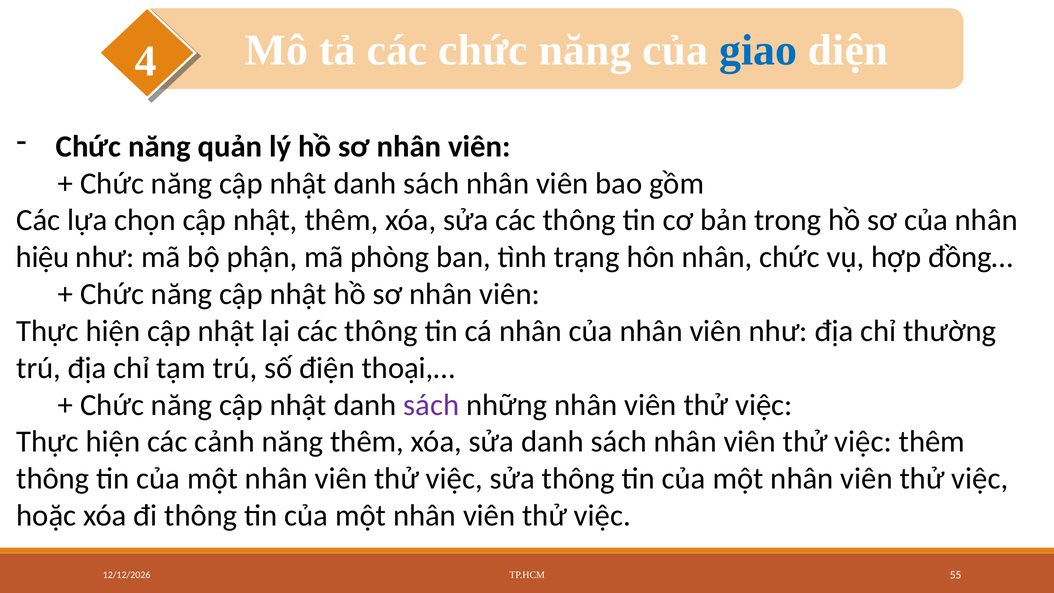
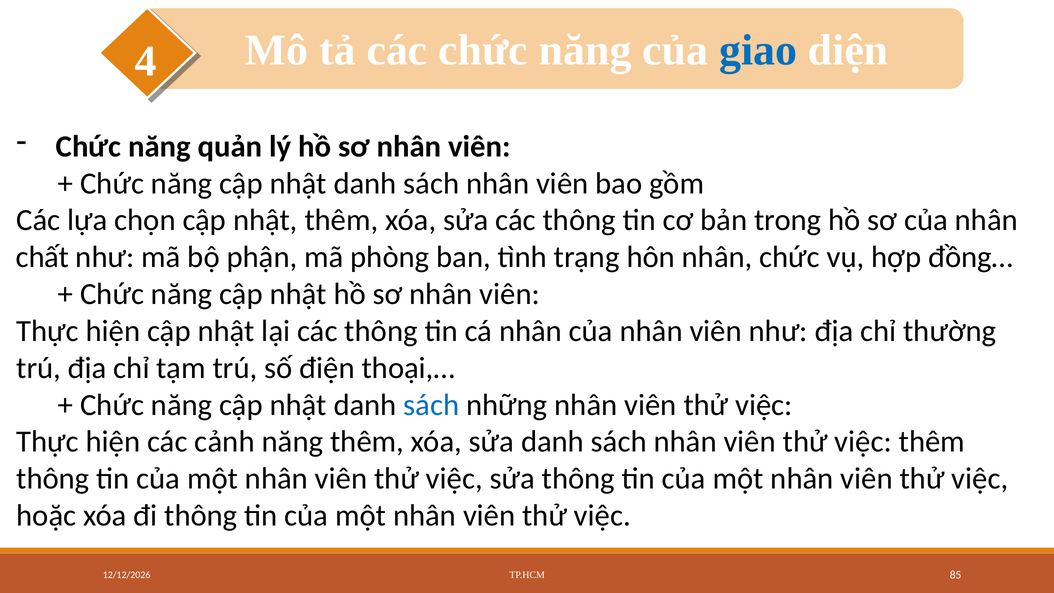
hiệu: hiệu -> chất (43, 257)
sách colour: purple -> blue (431, 405)
55: 55 -> 85 (956, 575)
